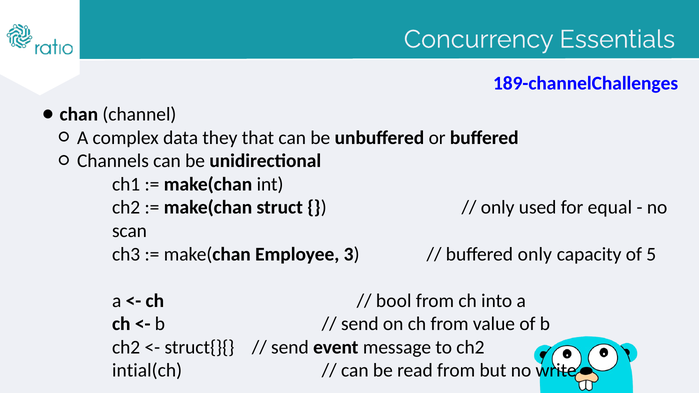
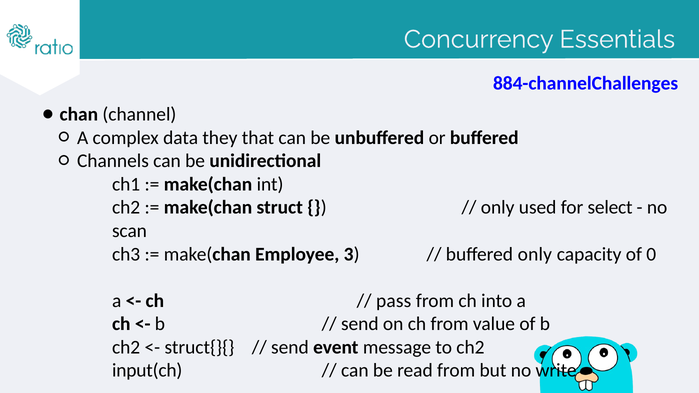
189-channelChallenges: 189-channelChallenges -> 884-channelChallenges (586, 83)
equal: equal -> select (610, 208)
5: 5 -> 0 (651, 254)
bool: bool -> pass (394, 301)
intial(ch: intial(ch -> input(ch (147, 371)
